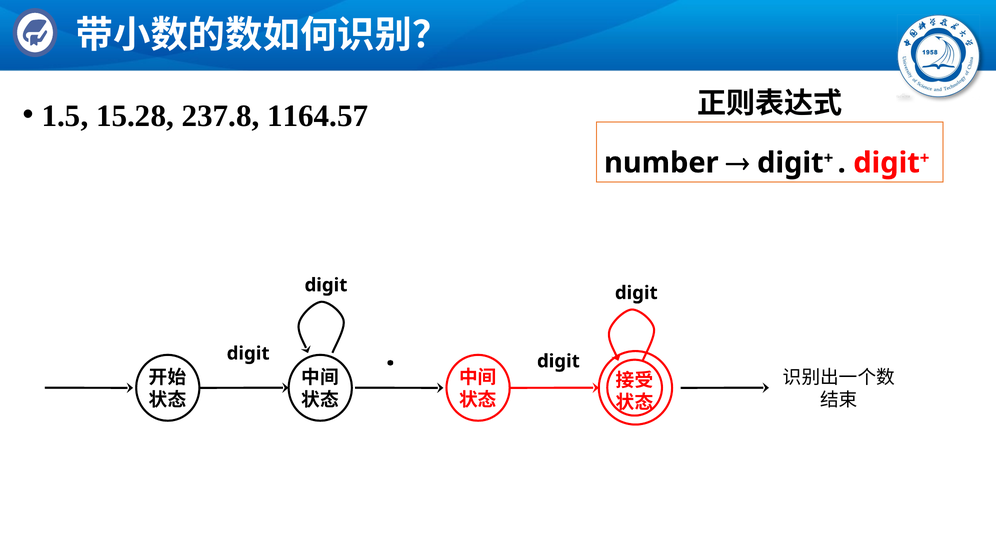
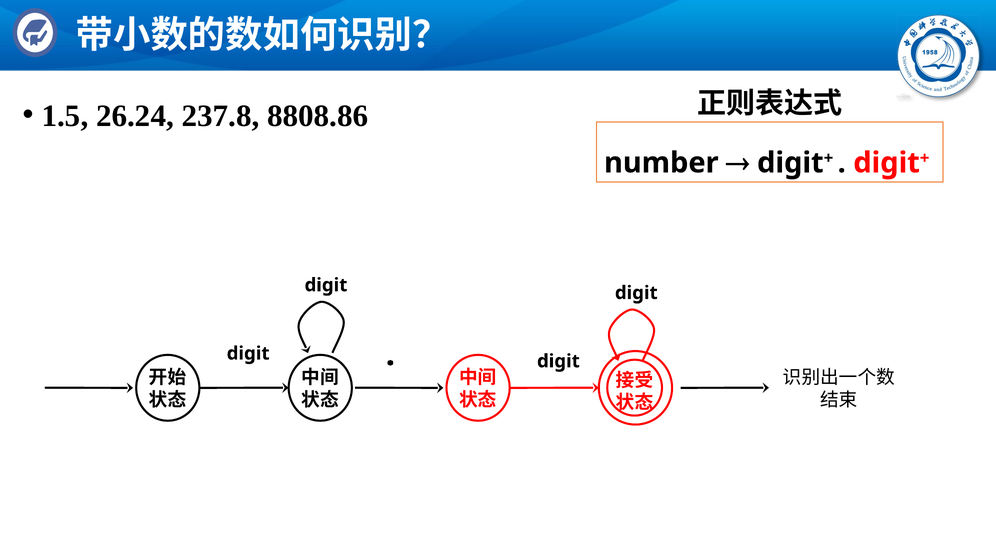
15.28: 15.28 -> 26.24 (135, 116)
1164.57: 1164.57 -> 8808.86 (318, 116)
